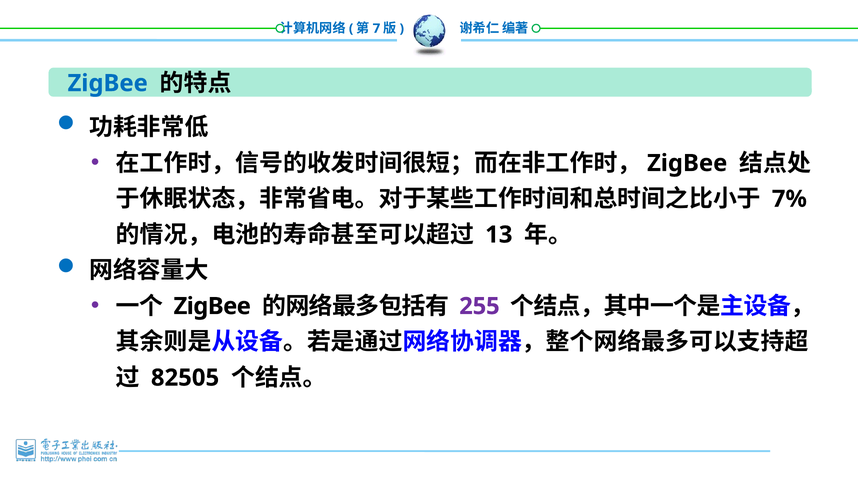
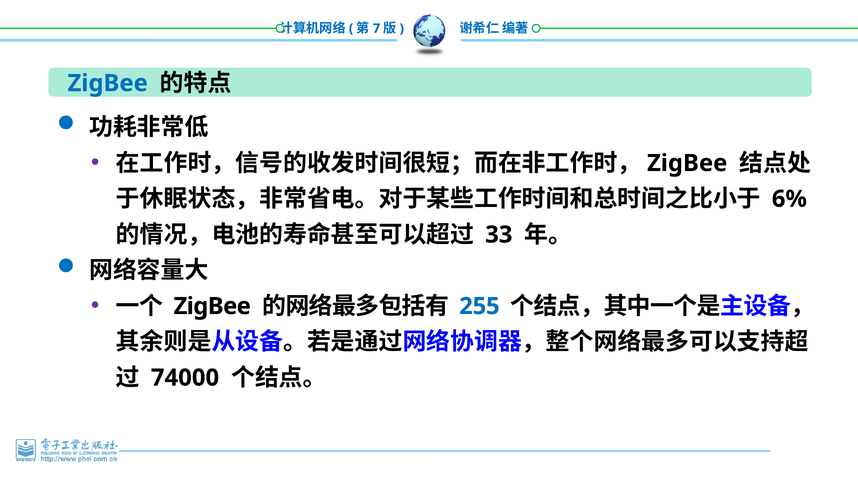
7%: 7% -> 6% (789, 199)
13: 13 -> 33 (499, 235)
255 colour: purple -> blue (479, 306)
82505: 82505 -> 74000 (185, 377)
